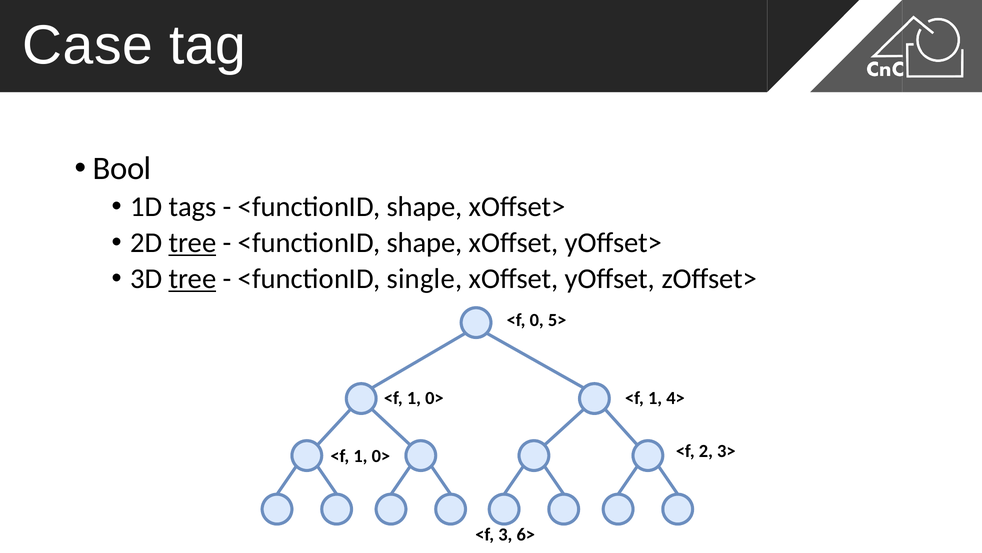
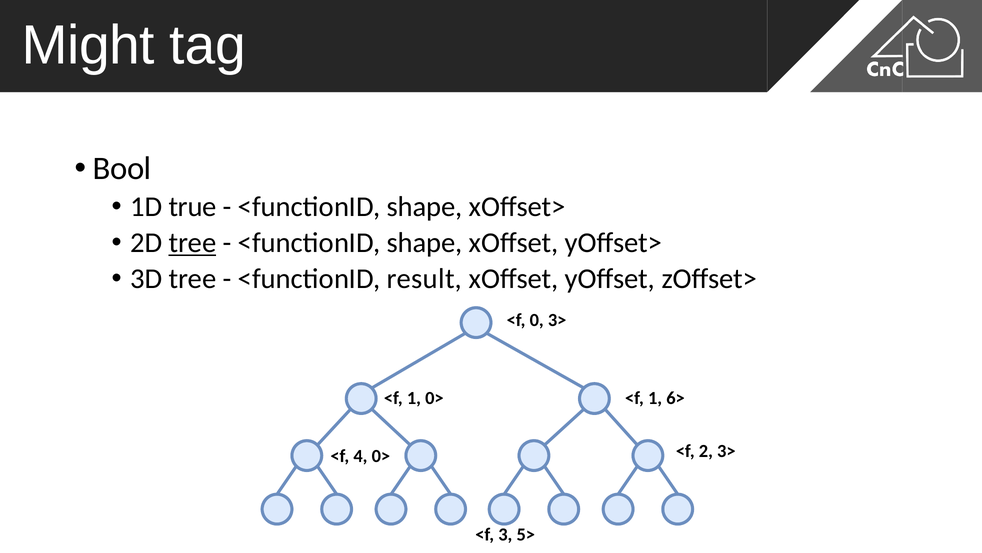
Case: Case -> Might (88, 46)
tags: tags -> true (193, 207)
tree underline: present -> none (192, 279)
single: single -> result (424, 279)
0 5>: 5> -> 3> (557, 320)
4>: 4> -> 6> (675, 397)
1: 1 -> 4 (360, 456)
6>: 6> -> 5> (526, 534)
